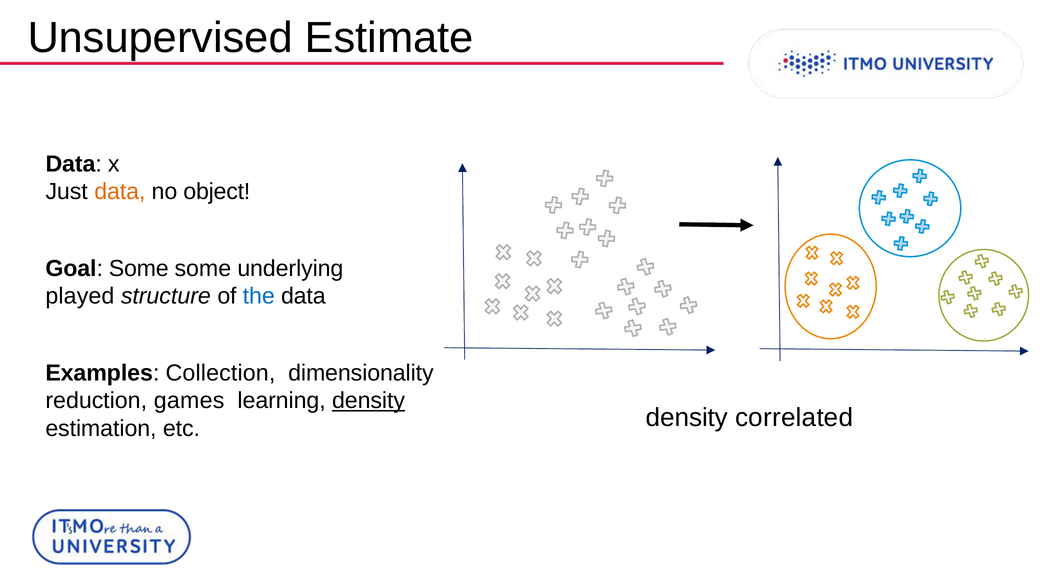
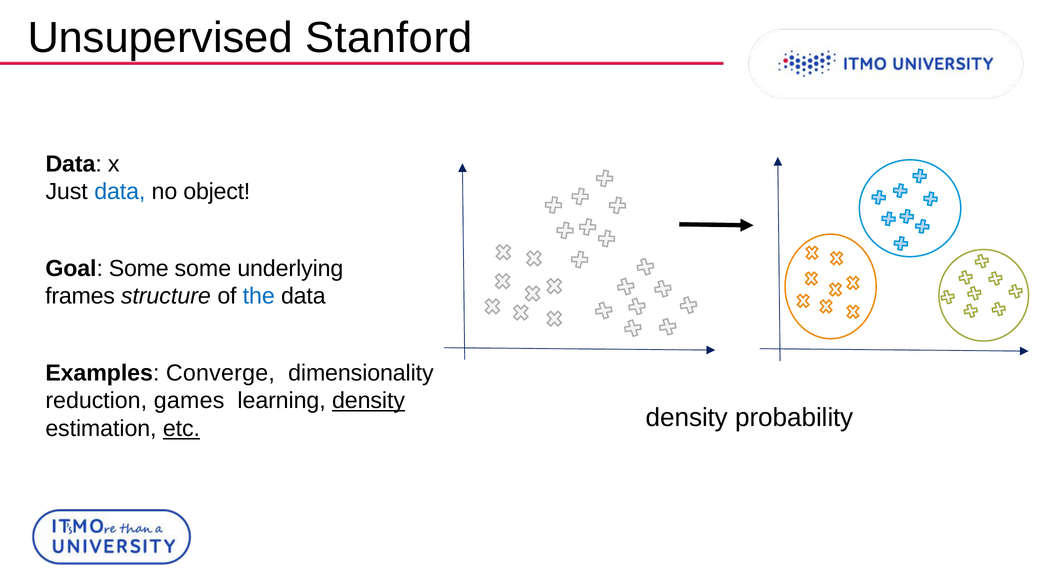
Estimate: Estimate -> Stanford (389, 38)
data colour: orange -> blue (120, 192)
played: played -> frames (80, 296)
Collection: Collection -> Converge (220, 373)
etc underline: none -> present (181, 428)
correlated: correlated -> probability (794, 417)
